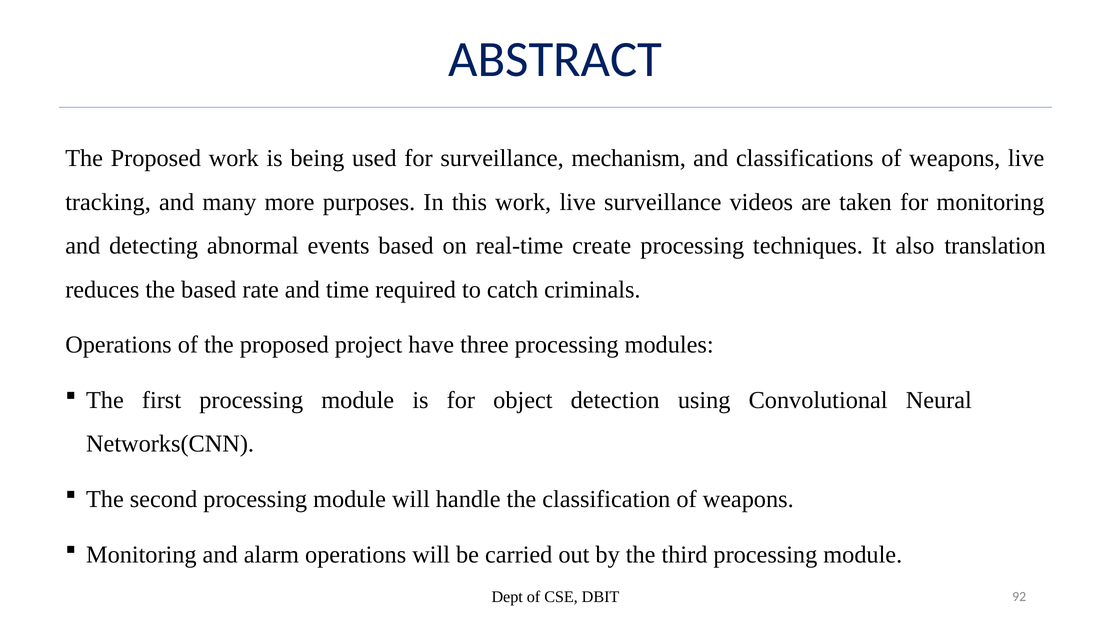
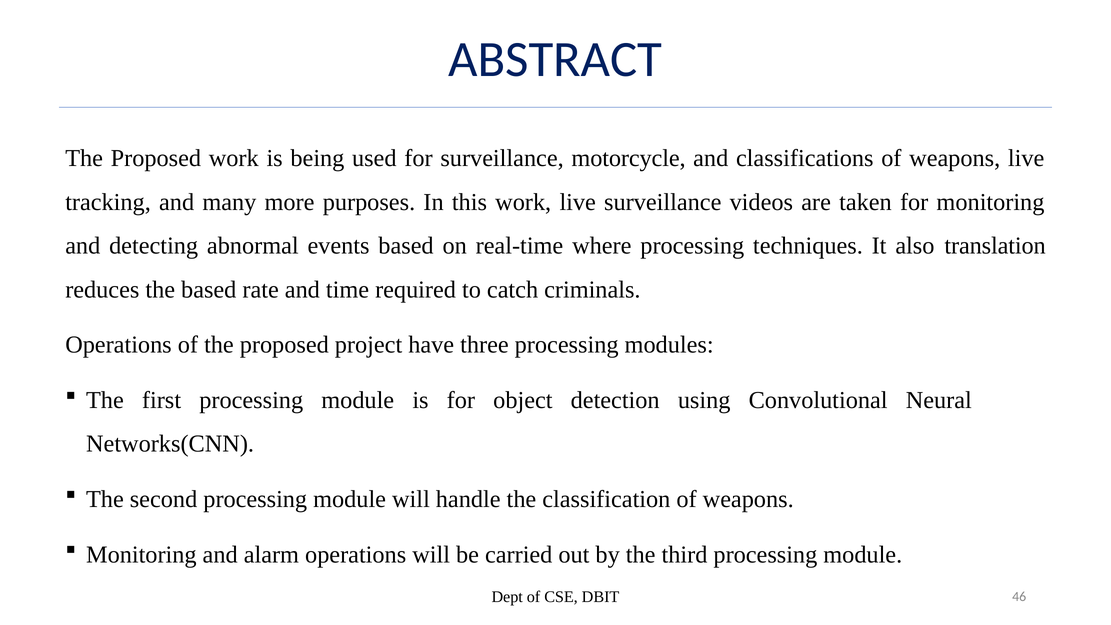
mechanism: mechanism -> motorcycle (629, 158)
create: create -> where (602, 246)
92: 92 -> 46 (1019, 597)
